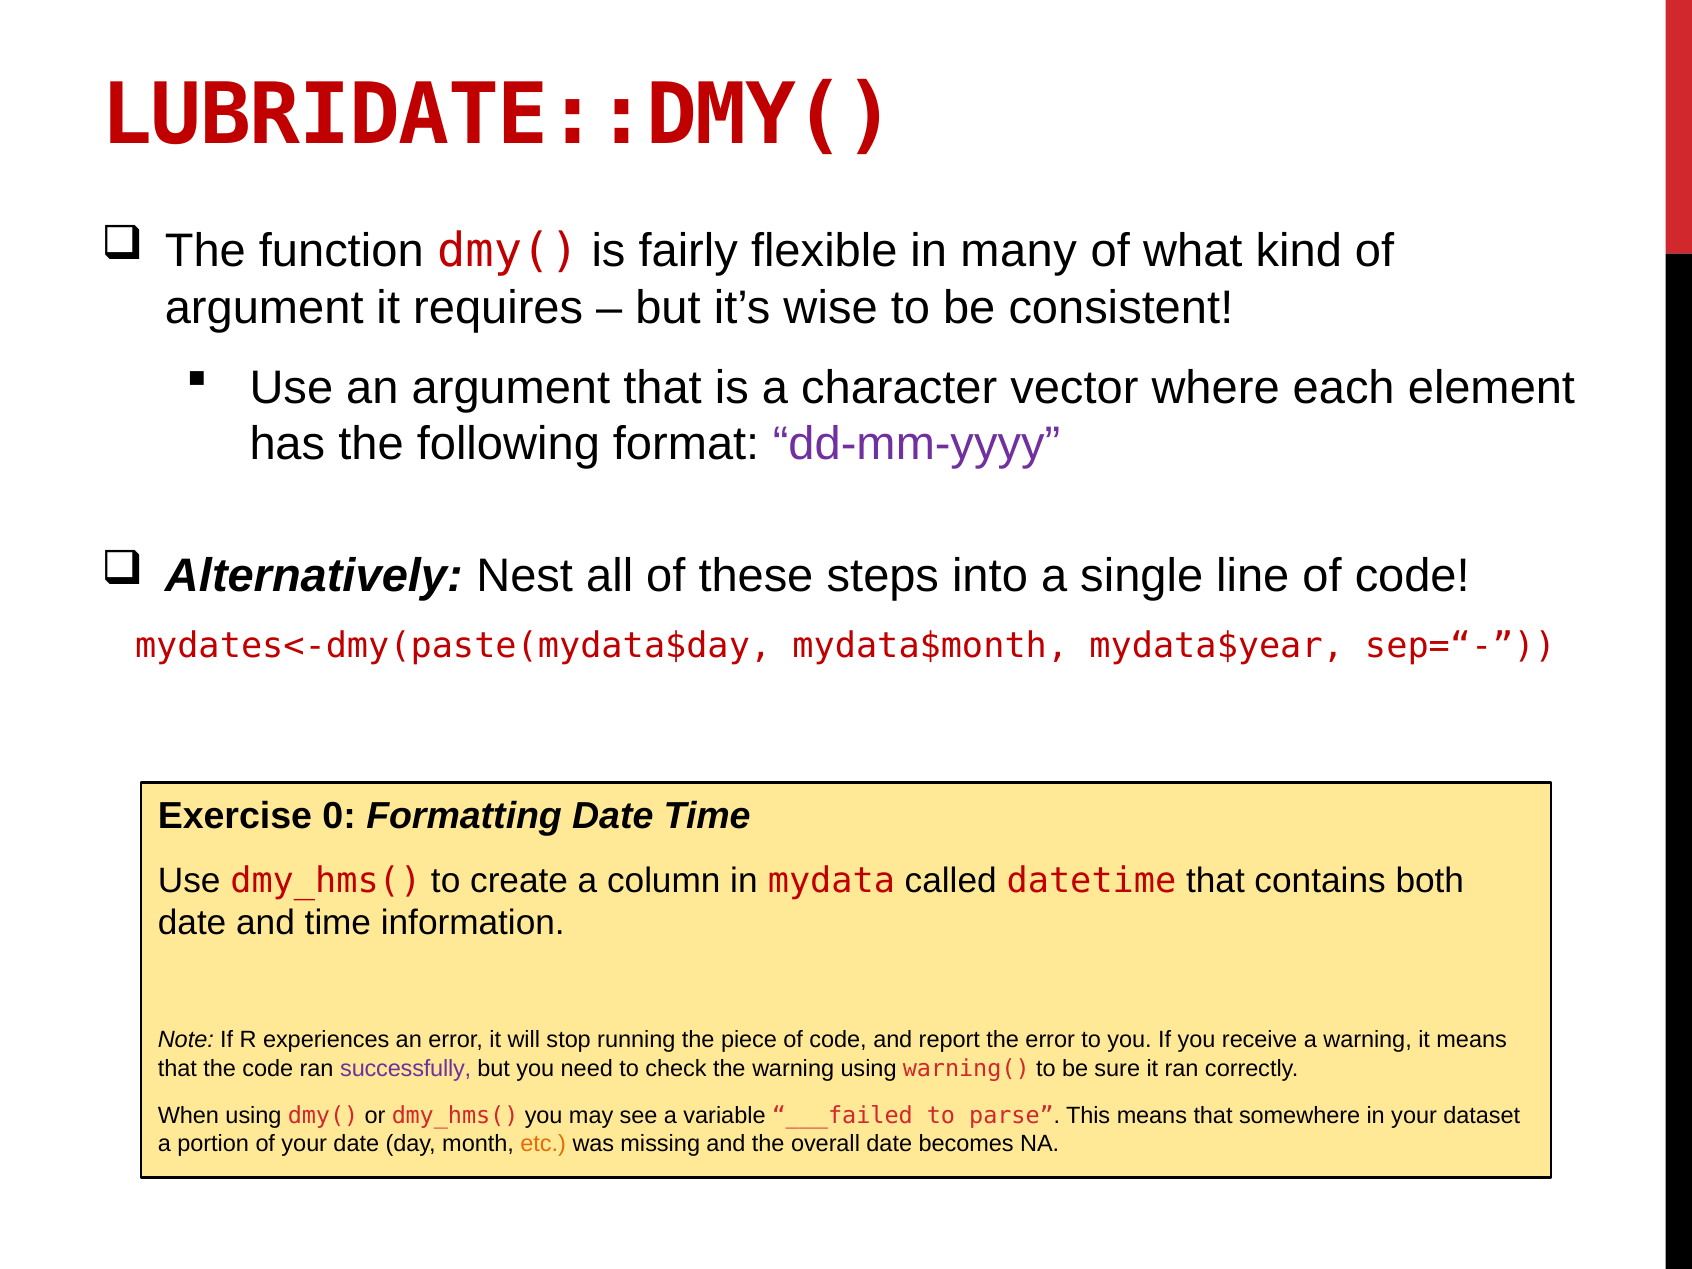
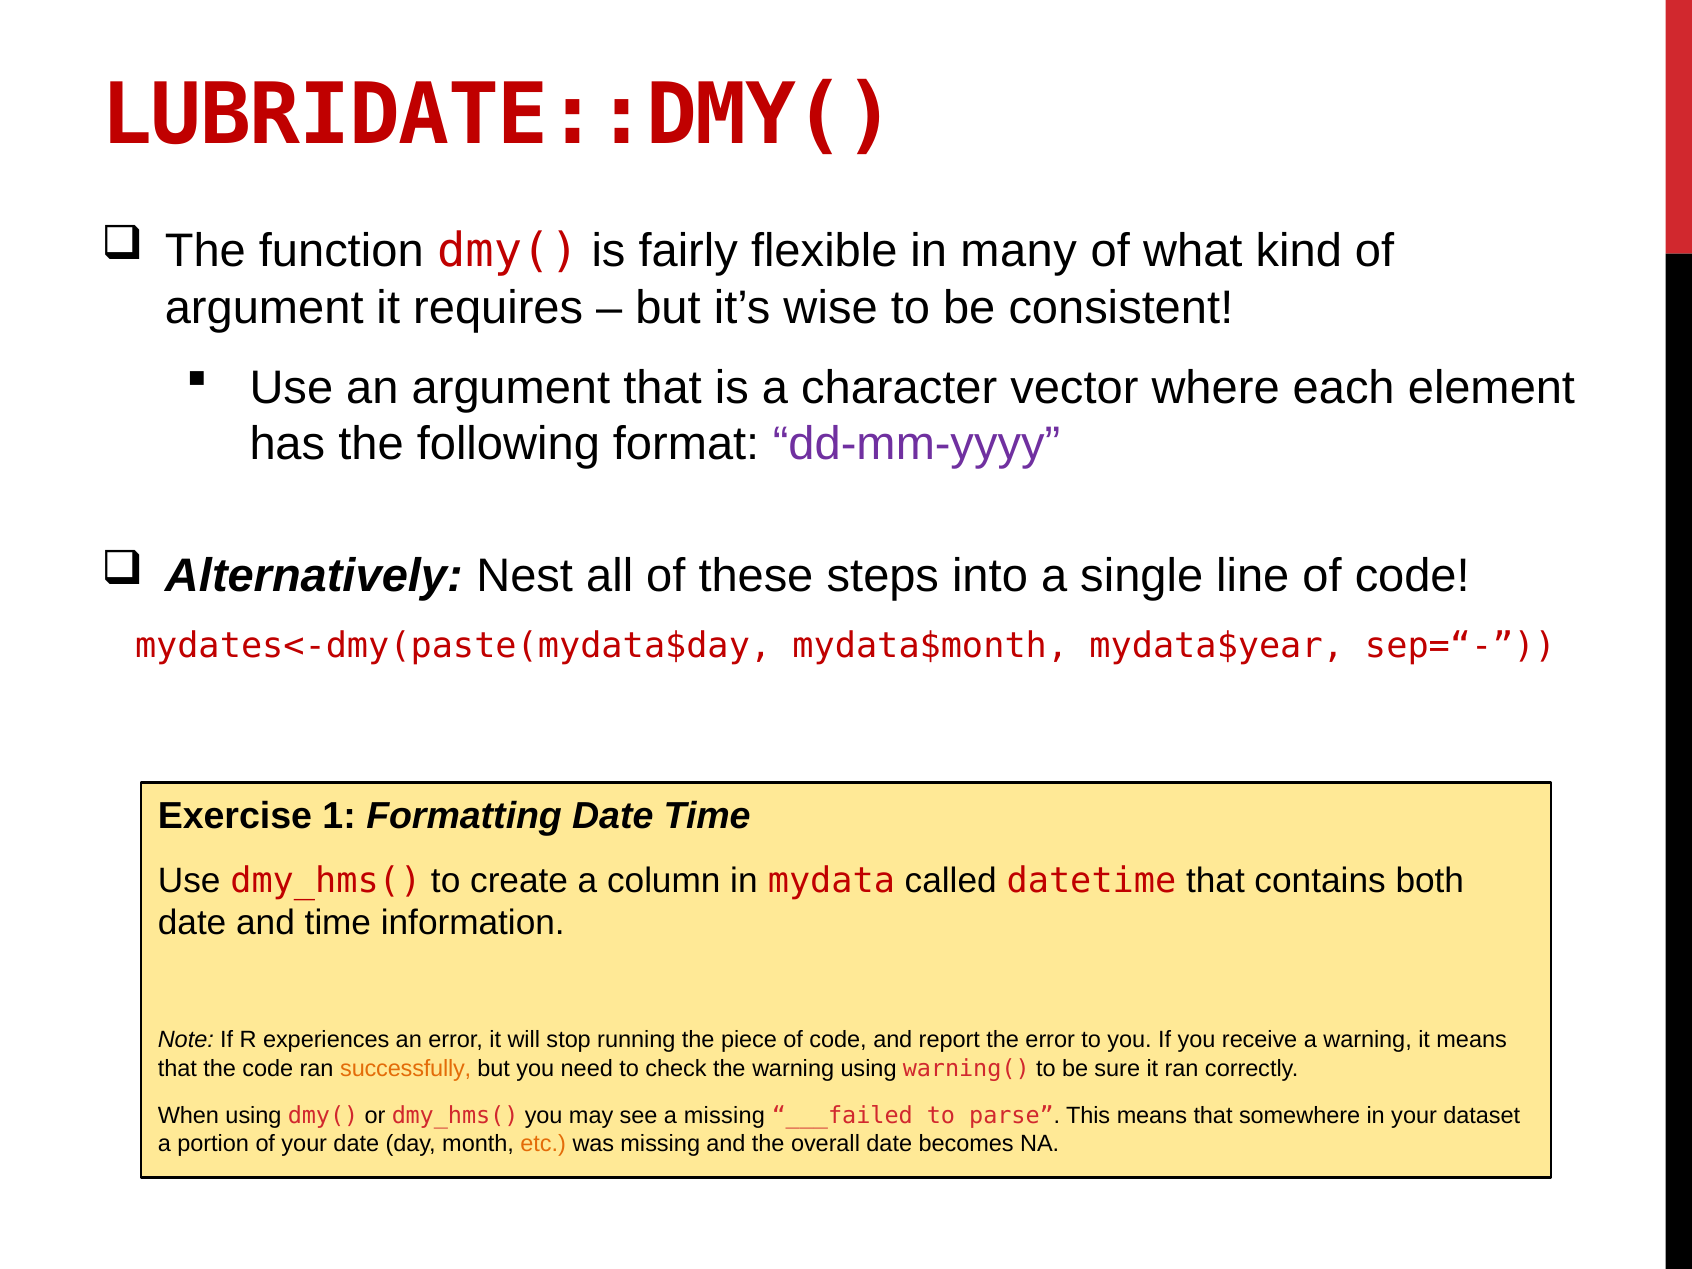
0: 0 -> 1 (339, 816)
successfully colour: purple -> orange (406, 1068)
a variable: variable -> missing (724, 1115)
